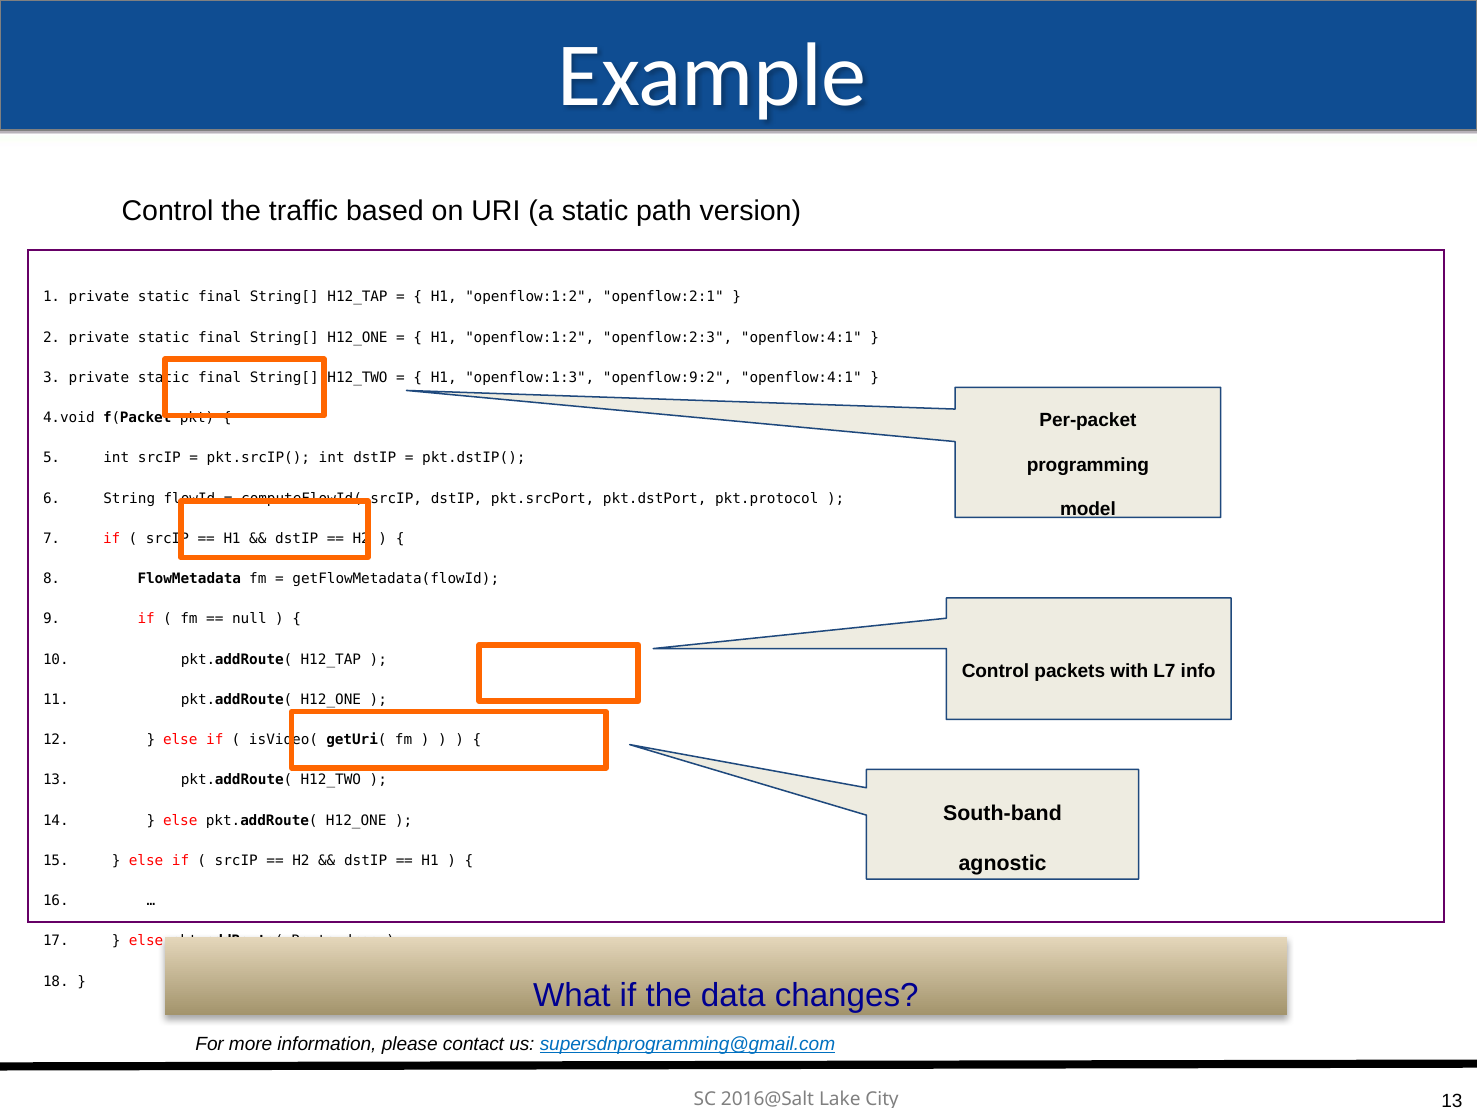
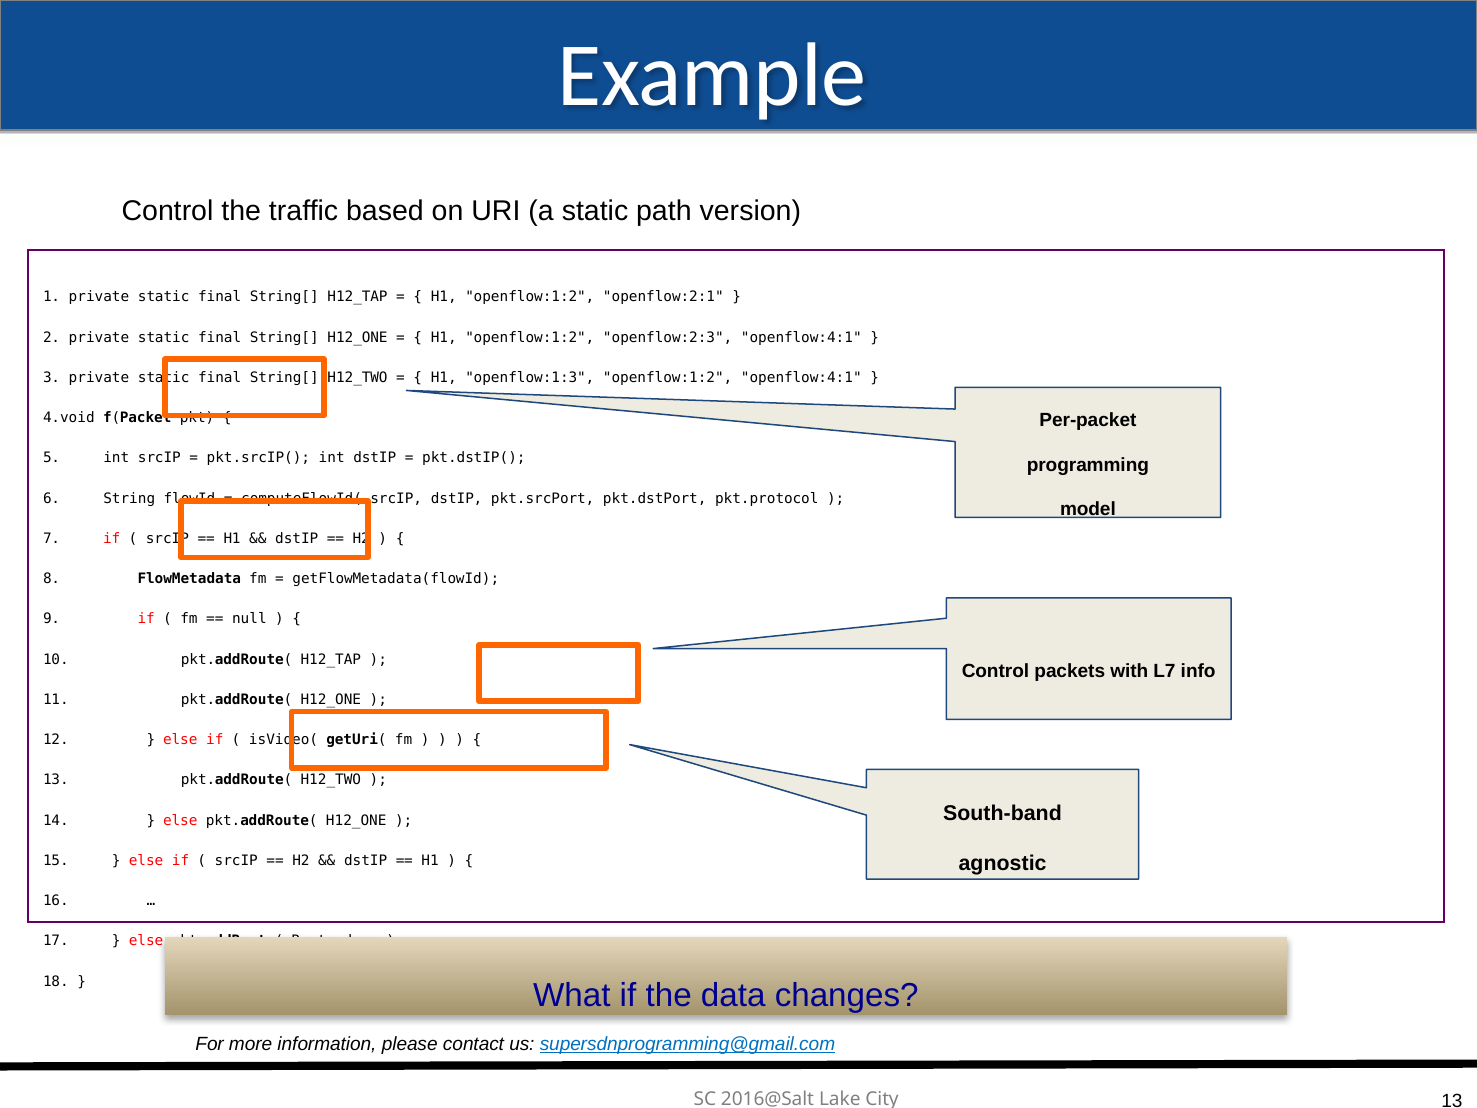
openflow:1:3 openflow:9:2: openflow:9:2 -> openflow:1:2 (668, 378)
